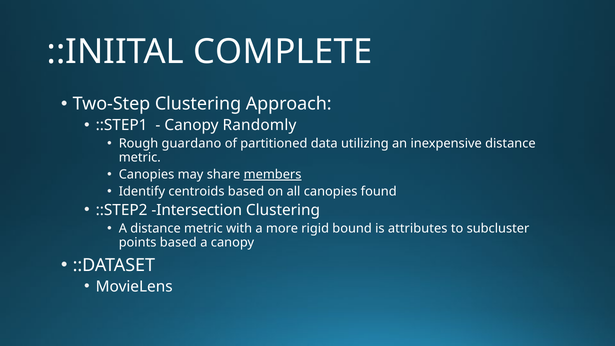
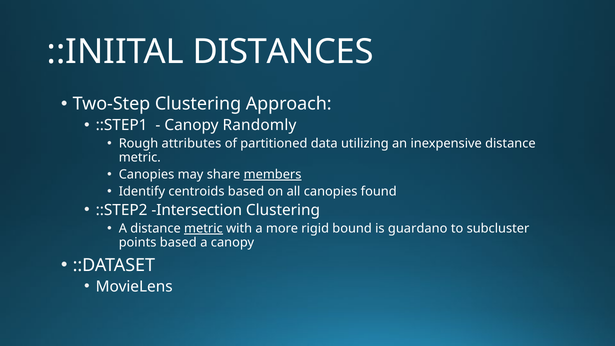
COMPLETE: COMPLETE -> DISTANCES (283, 52)
guardano: guardano -> attributes (191, 144)
metric underline: none -> present (203, 228)
attributes: attributes -> guardano (418, 228)
